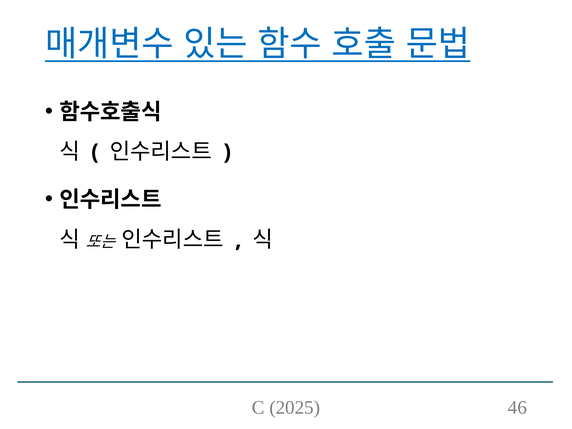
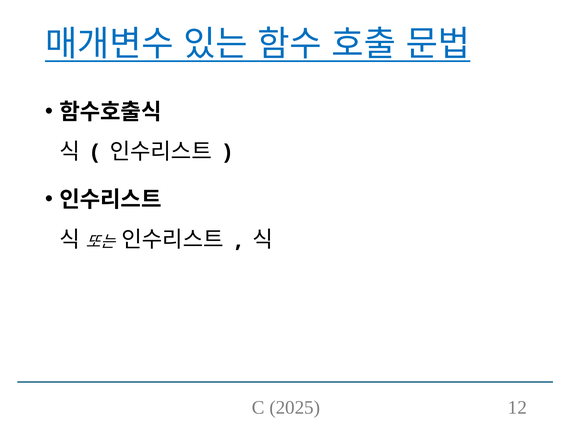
46: 46 -> 12 (517, 407)
